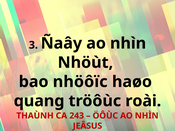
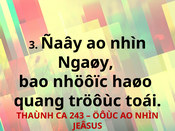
Nhöùt: Nhöùt -> Ngaøy (85, 63)
roài: roài -> toái (143, 101)
